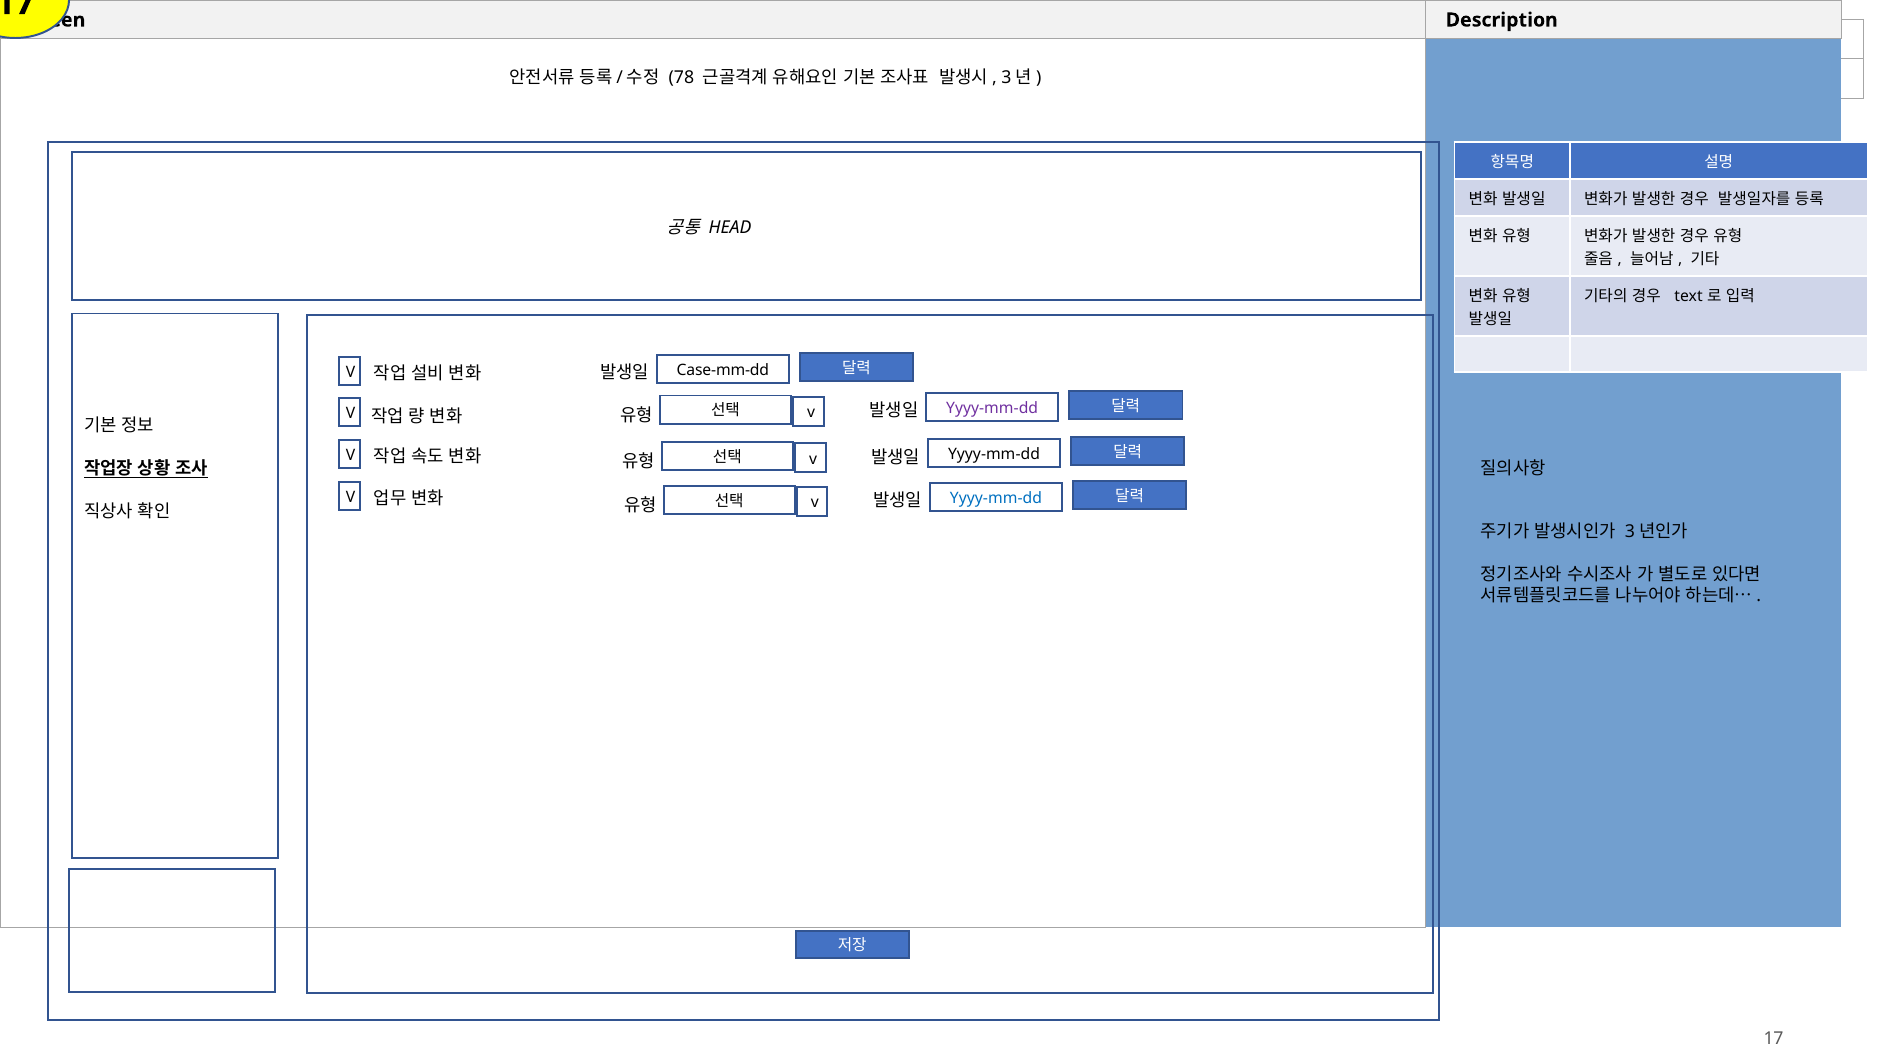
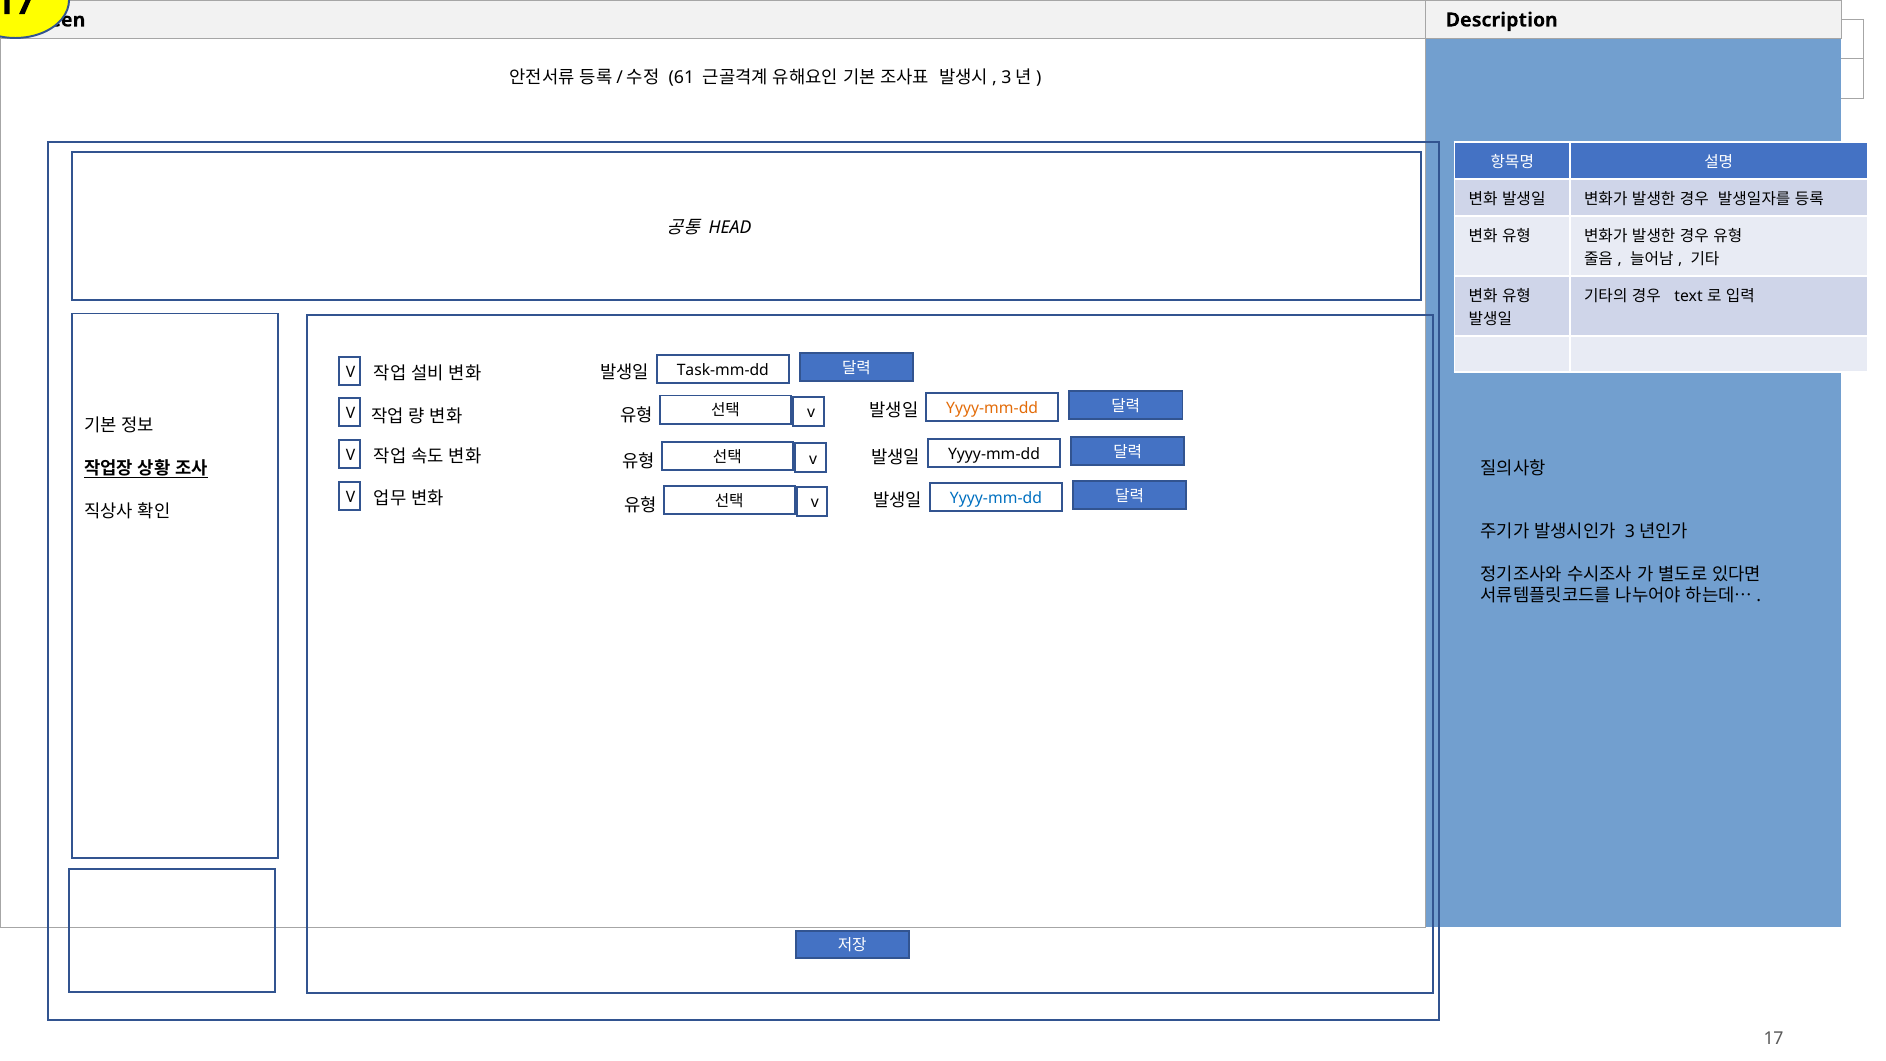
78: 78 -> 61 (681, 77)
Case-mm-dd: Case-mm-dd -> Task-mm-dd (723, 370)
Yyyy-mm-dd colour: purple -> orange (992, 408)
